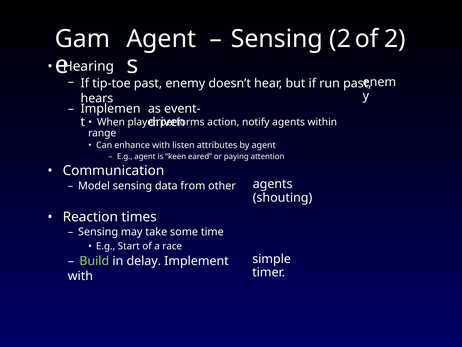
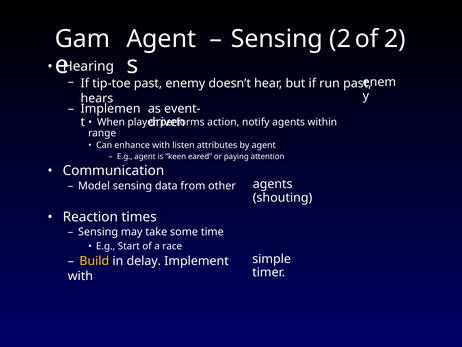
Build colour: light green -> yellow (94, 261)
